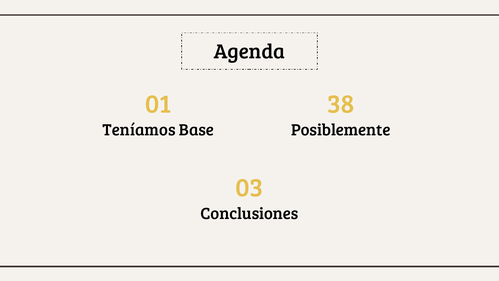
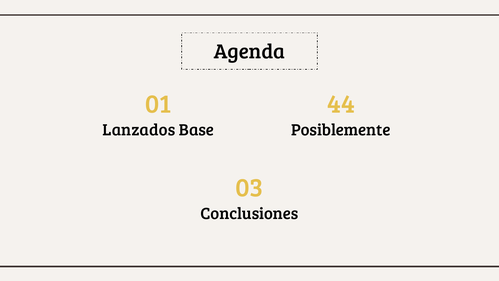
38: 38 -> 44 (341, 104)
Teníamos: Teníamos -> Lanzados (139, 130)
